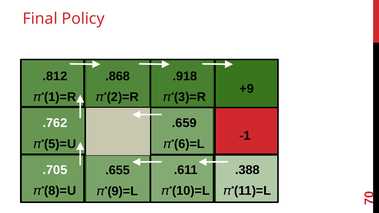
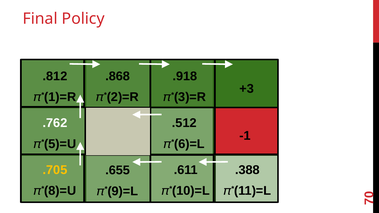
+9: +9 -> +3 (247, 89)
.659: .659 -> .512 (184, 123)
.705 colour: white -> yellow (55, 170)
